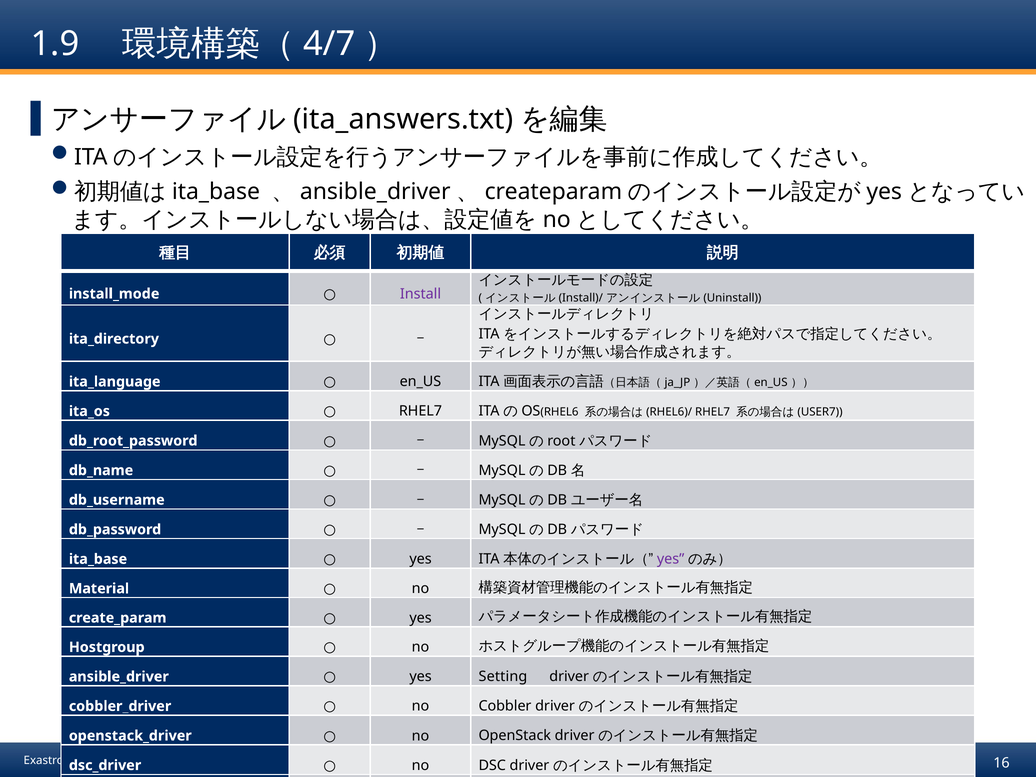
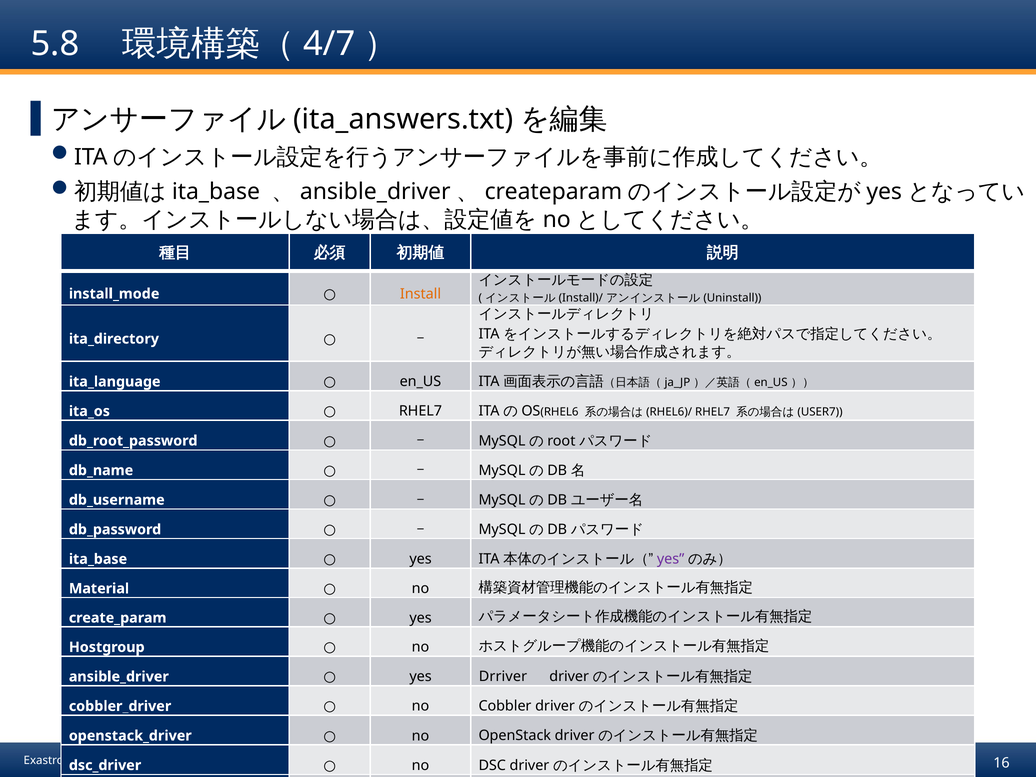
1.9: 1.9 -> 5.8 (55, 44)
Install colour: purple -> orange (421, 294)
Setting: Setting -> Drriver (503, 677)
